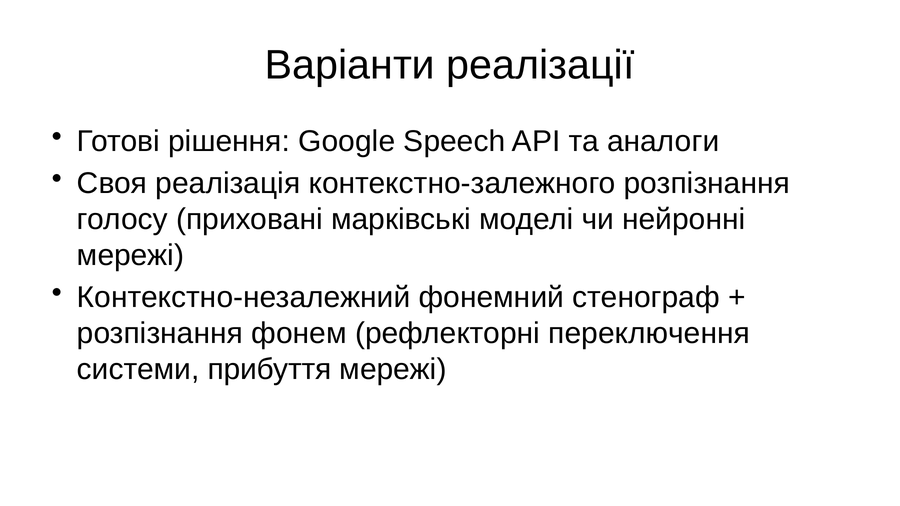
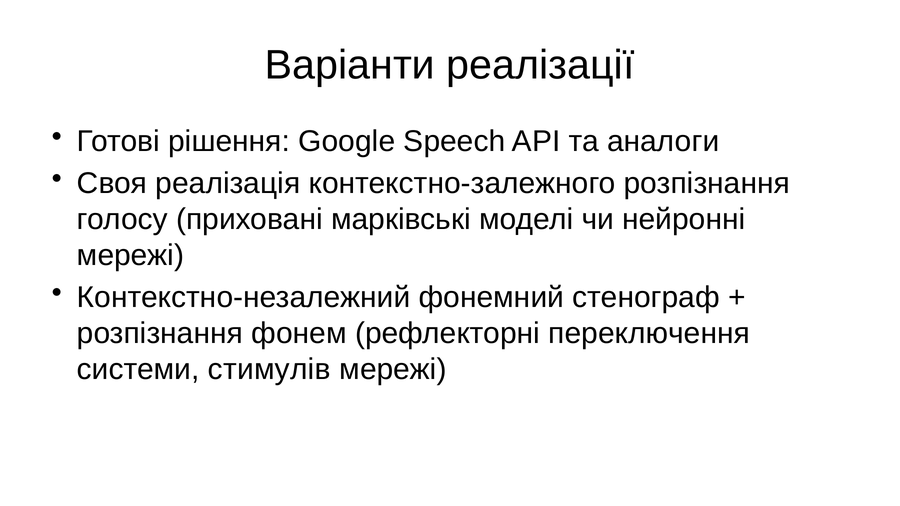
прибуття: прибуття -> стимулів (269, 370)
